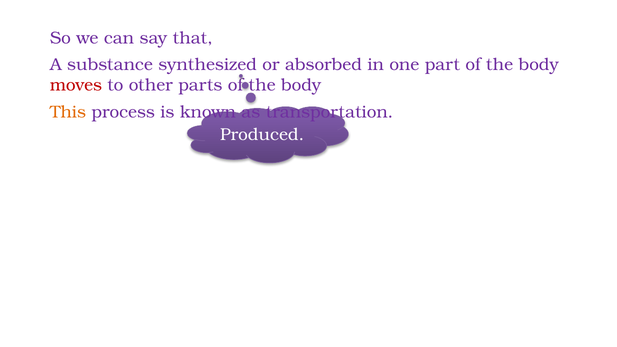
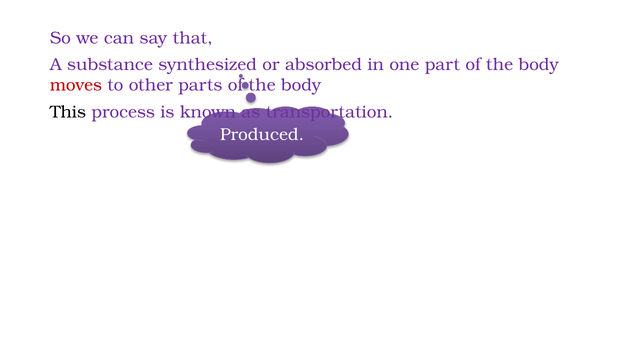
This colour: orange -> black (68, 112)
